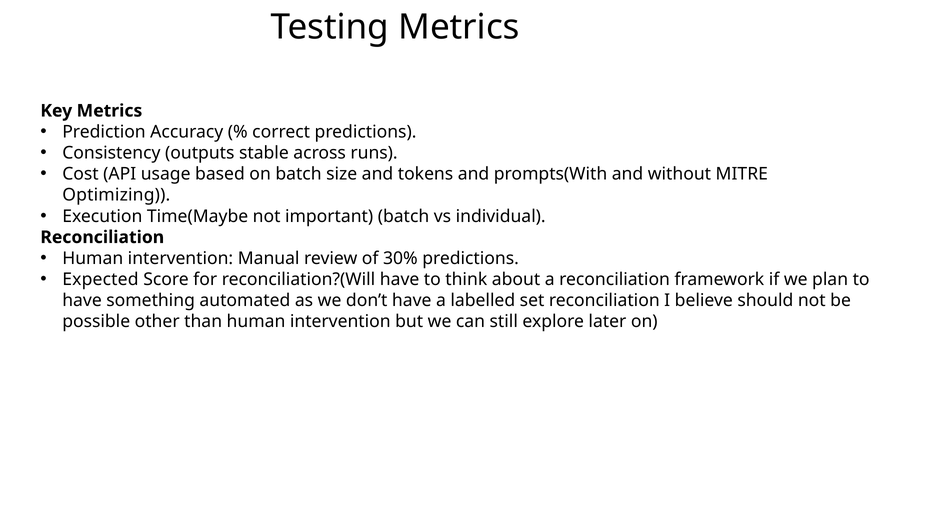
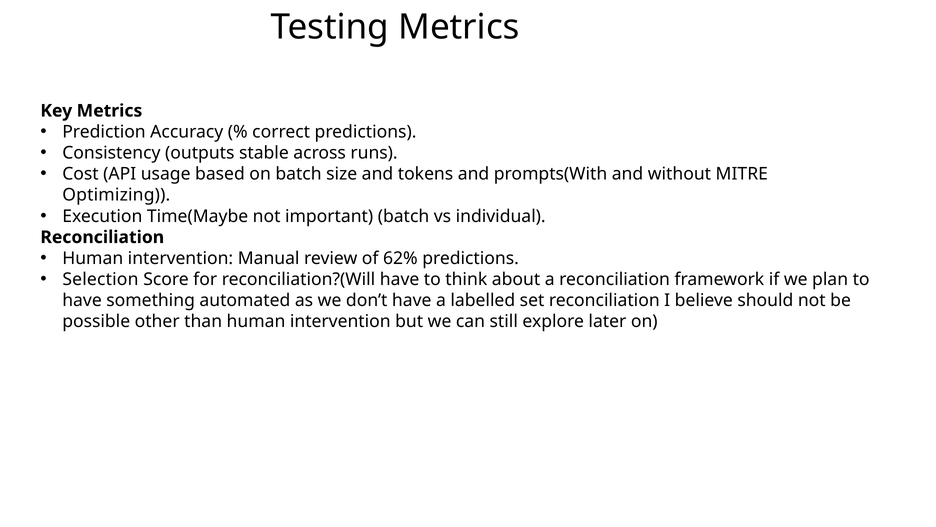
30%: 30% -> 62% (400, 258)
Expected: Expected -> Selection (100, 279)
